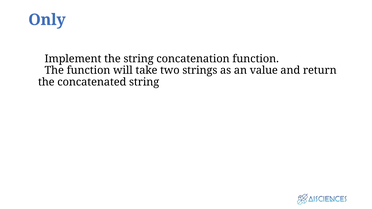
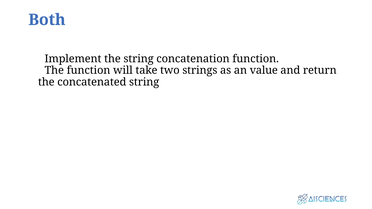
Only: Only -> Both (47, 20)
